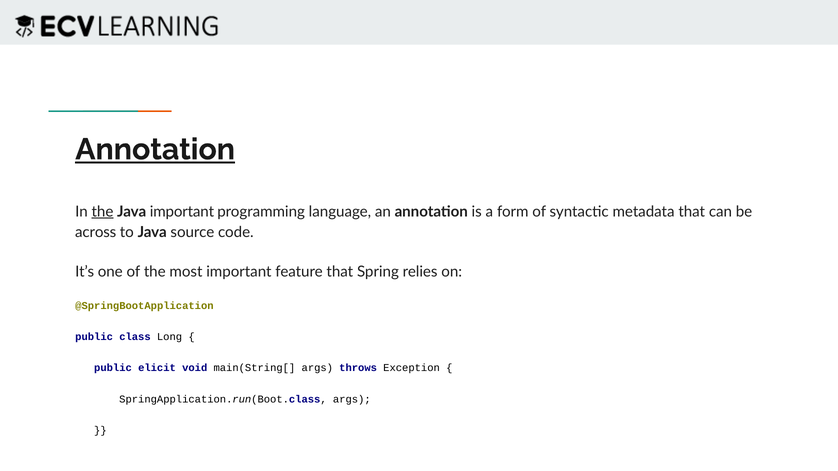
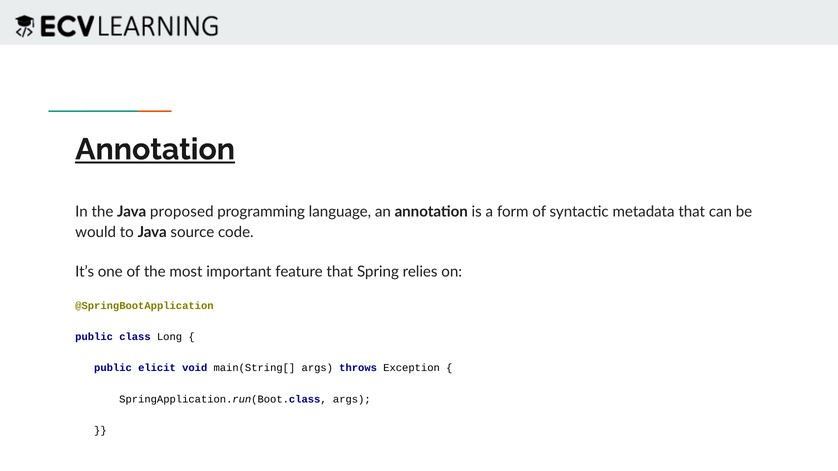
the underline: present -> none (102, 212)
Java important: important -> proposed (182, 212)
across: across -> would (96, 233)
